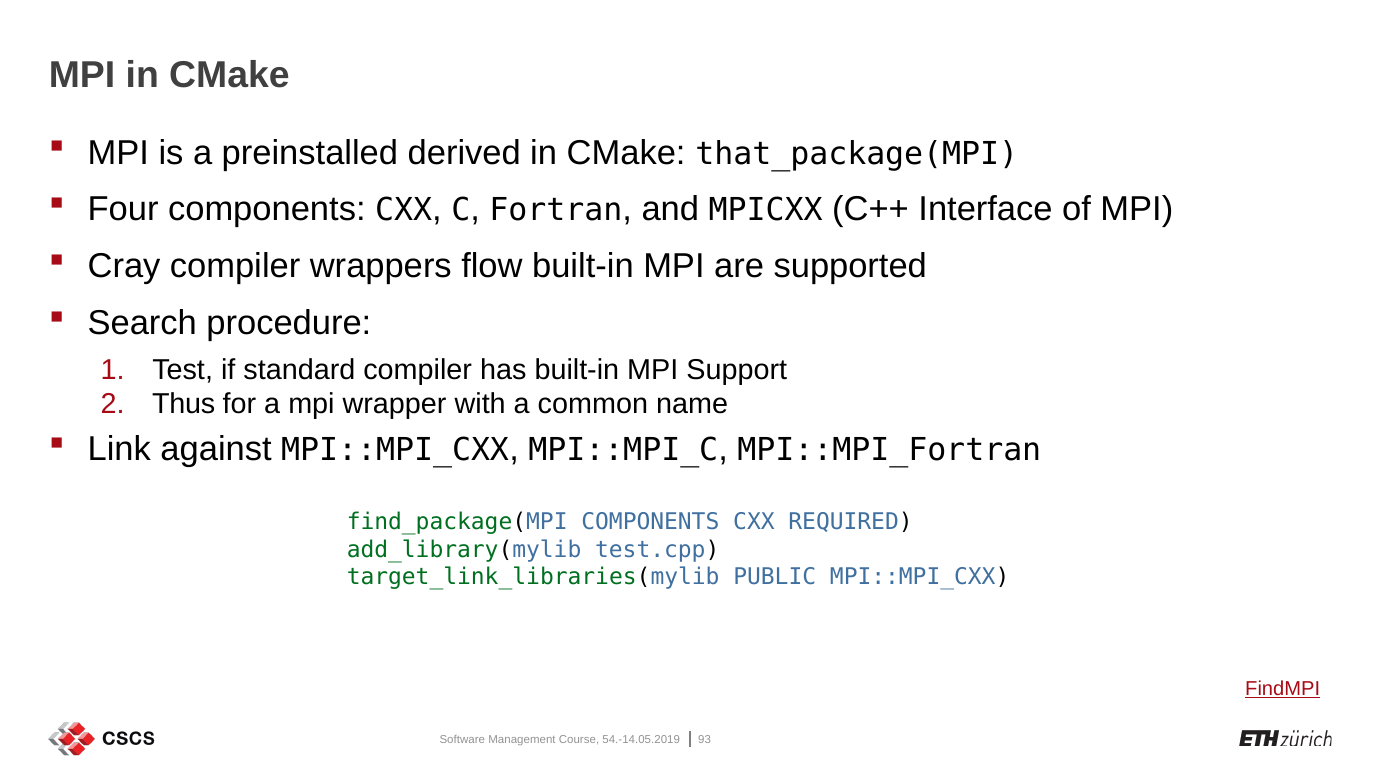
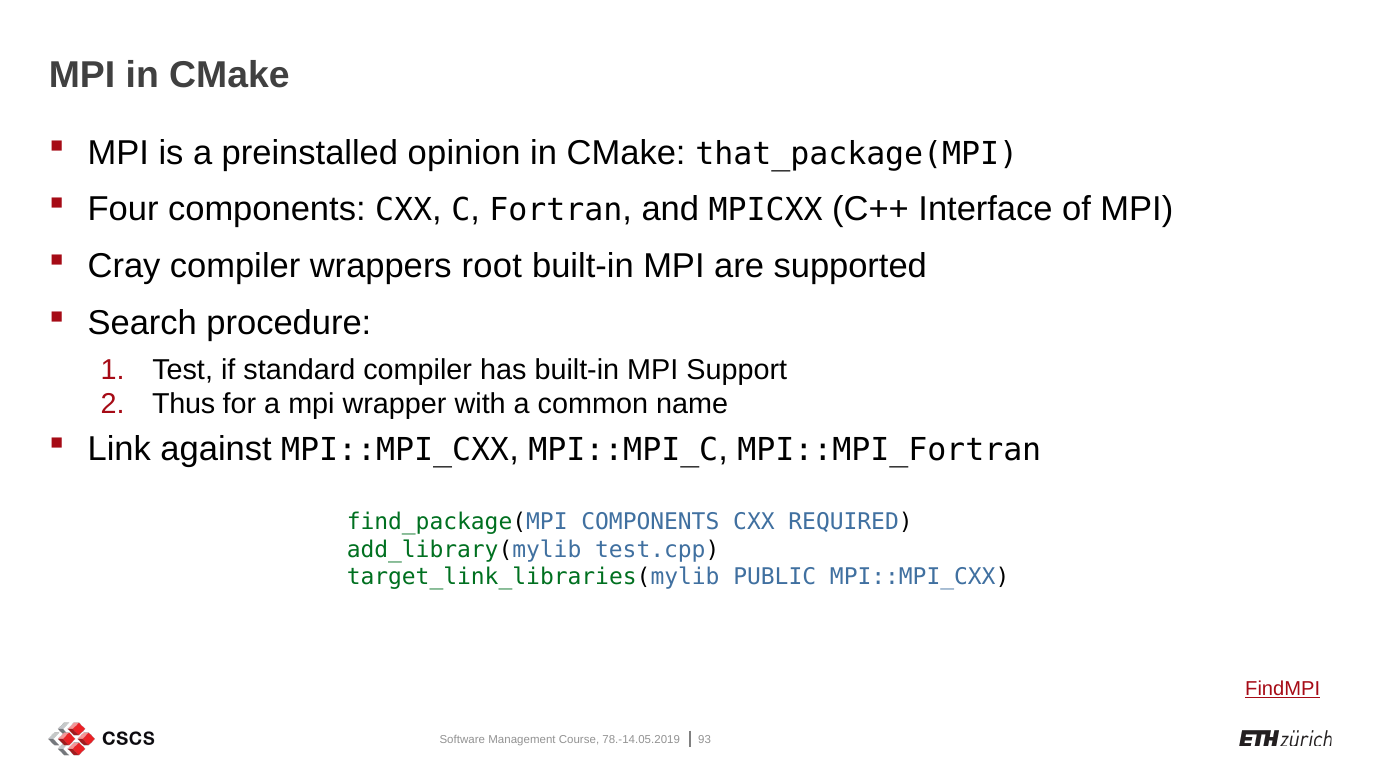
derived: derived -> opinion (464, 153)
flow: flow -> root (492, 267)
54.-14.05.2019: 54.-14.05.2019 -> 78.-14.05.2019 (641, 740)
